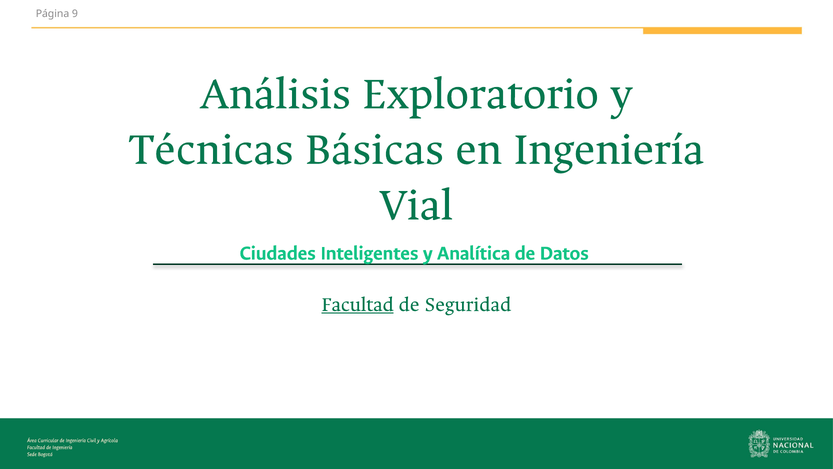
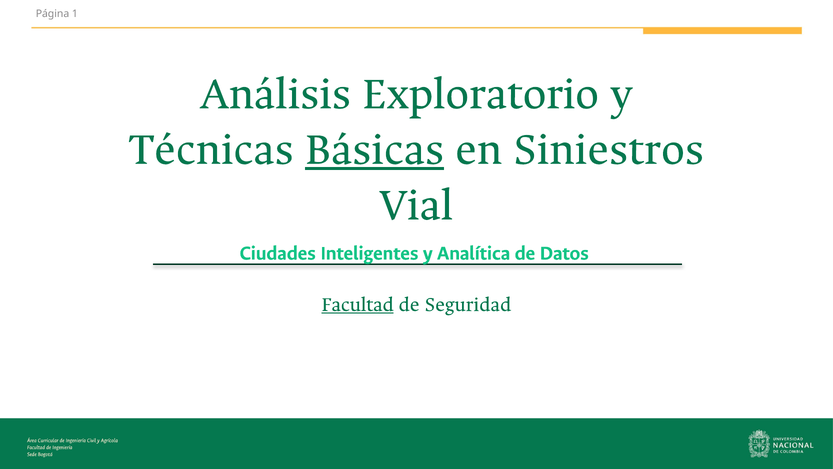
9: 9 -> 1 (75, 14)
Básicas underline: none -> present (374, 148)
en Ingeniería: Ingeniería -> Siniestros (609, 148)
